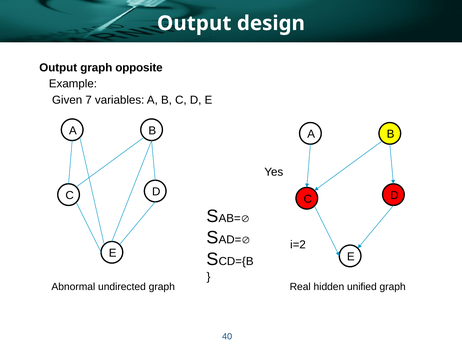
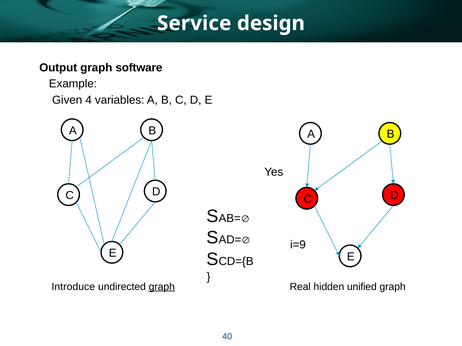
Output: Output -> Service (194, 23)
opposite: opposite -> software (139, 68)
7: 7 -> 4 (89, 100)
i=2: i=2 -> i=9 (298, 245)
Abnormal: Abnormal -> Introduce (73, 287)
graph underline: none -> present (162, 287)
